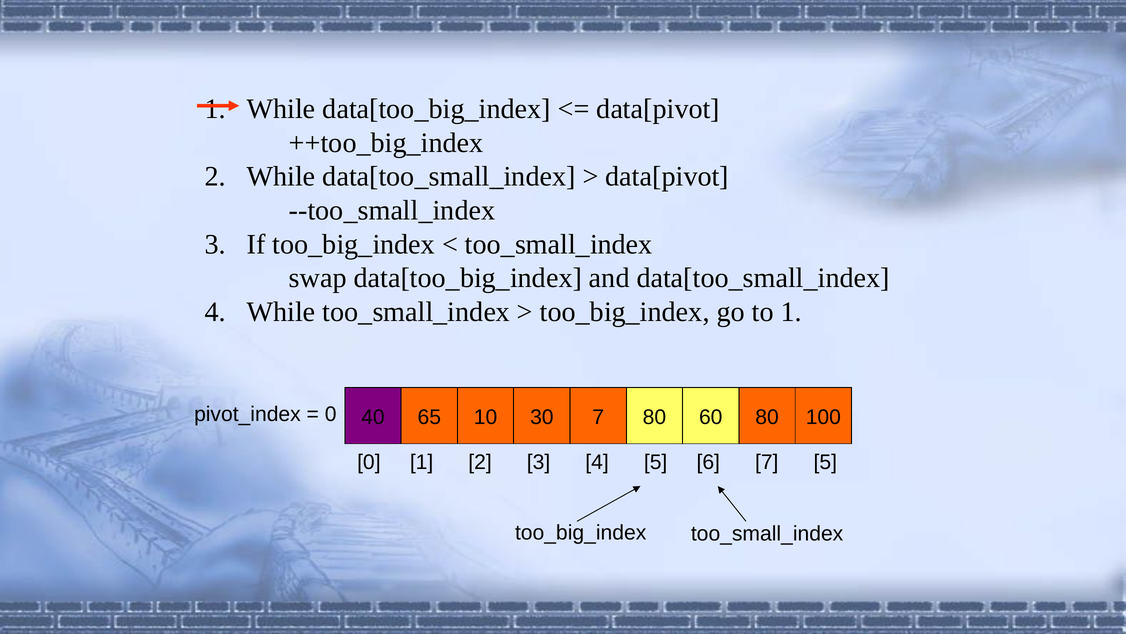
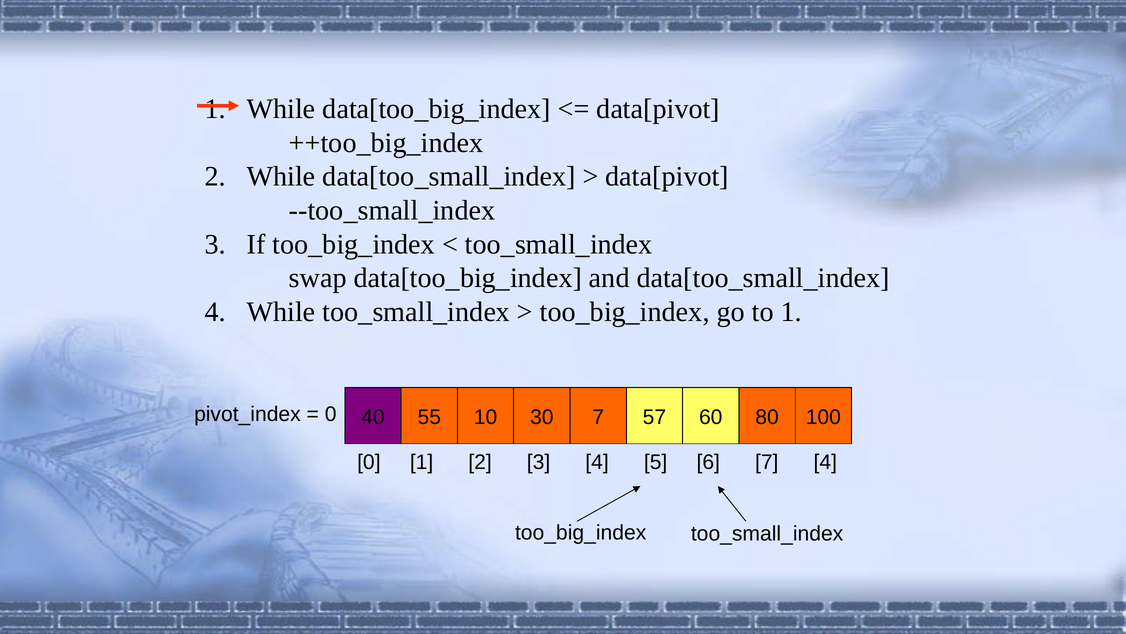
65: 65 -> 55 (429, 417)
7 80: 80 -> 57 (654, 417)
7 5: 5 -> 4 (825, 462)
